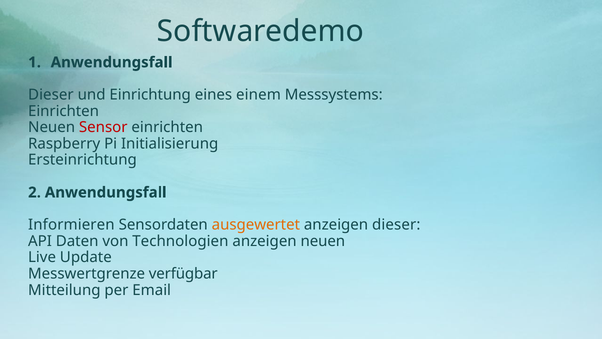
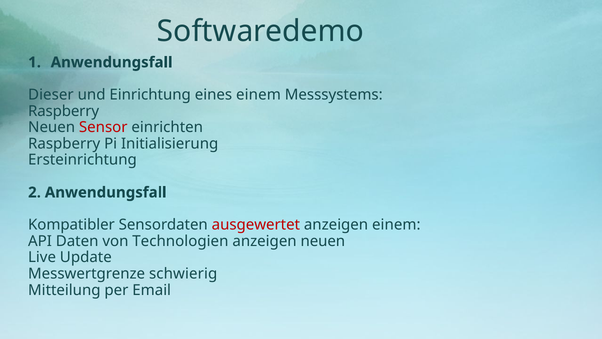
Einrichten: Einrichten -> Raspberry (64, 111)
Informieren: Informieren -> Kompatibler (71, 225)
ausgewertet colour: orange -> red (256, 225)
anzeigen dieser: dieser -> einem (396, 225)
verfügbar: verfügbar -> schwierig (183, 274)
